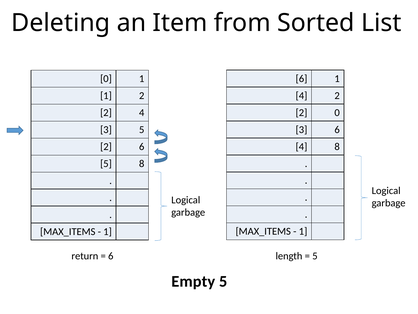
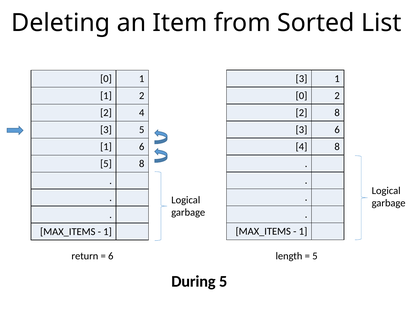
6: 6 -> 3 (301, 79)
4: 4 -> 0 (301, 96)
2 0: 0 -> 8 (337, 112)
2: 2 -> 1 (106, 147)
Empty: Empty -> During (193, 281)
